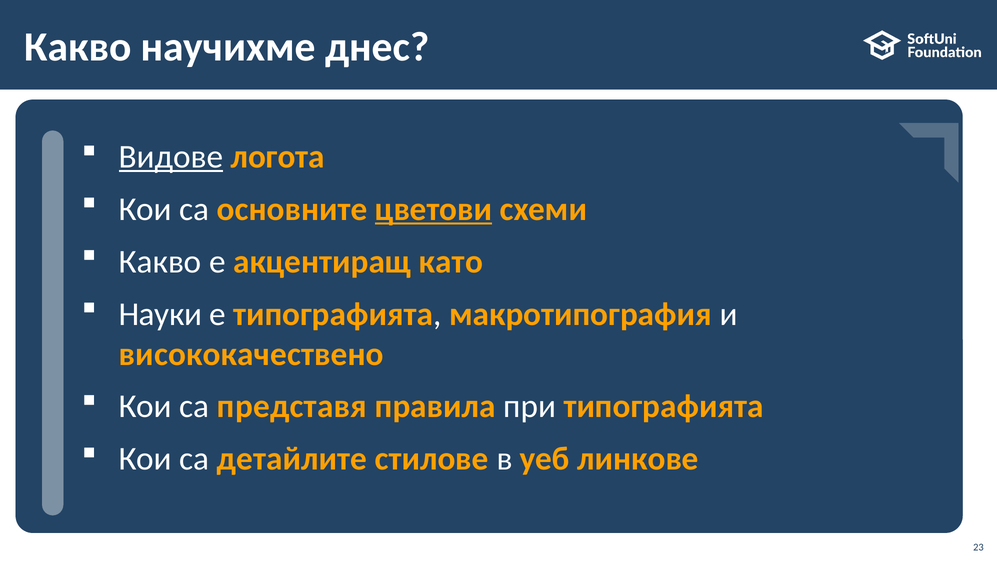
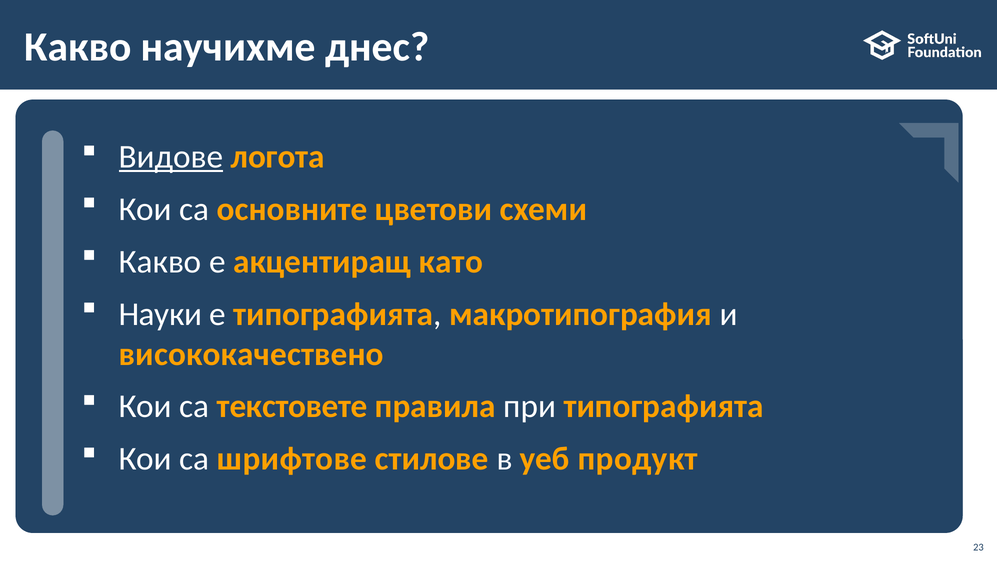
цветови underline: present -> none (434, 209)
представя: представя -> текстовете (292, 406)
детайлите: детайлите -> шрифтове (292, 459)
линкове: линкове -> продукт (638, 459)
